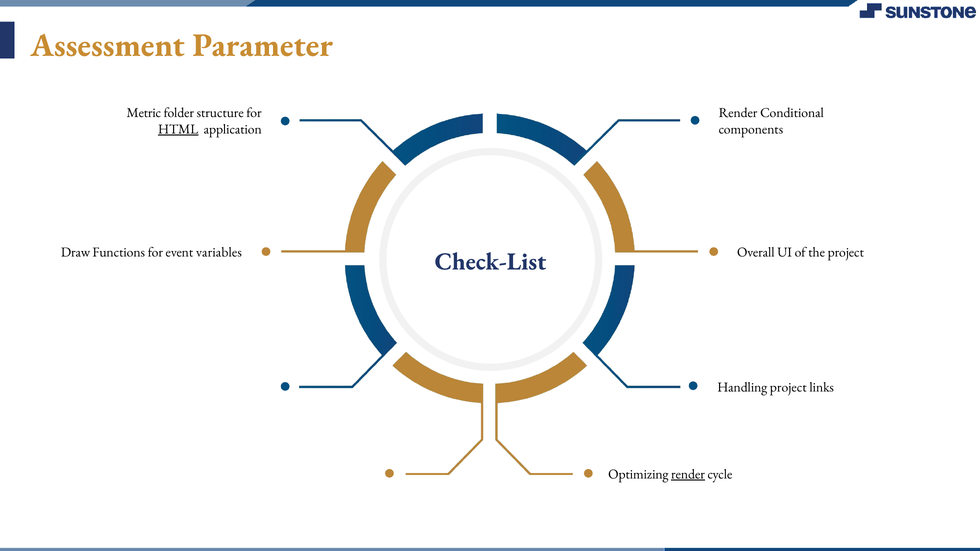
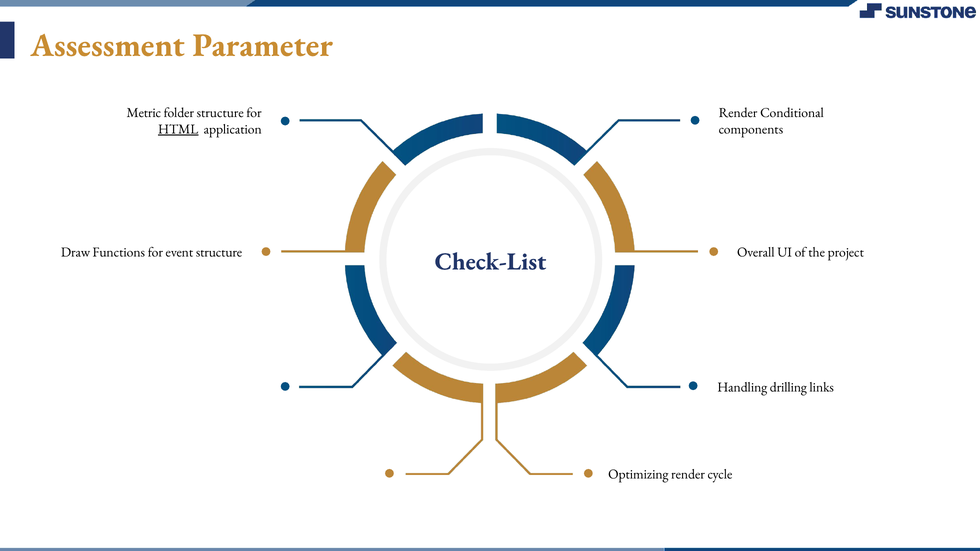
event variables: variables -> structure (219, 253)
Handling project: project -> drilling (788, 388)
render underline: present -> none (688, 474)
